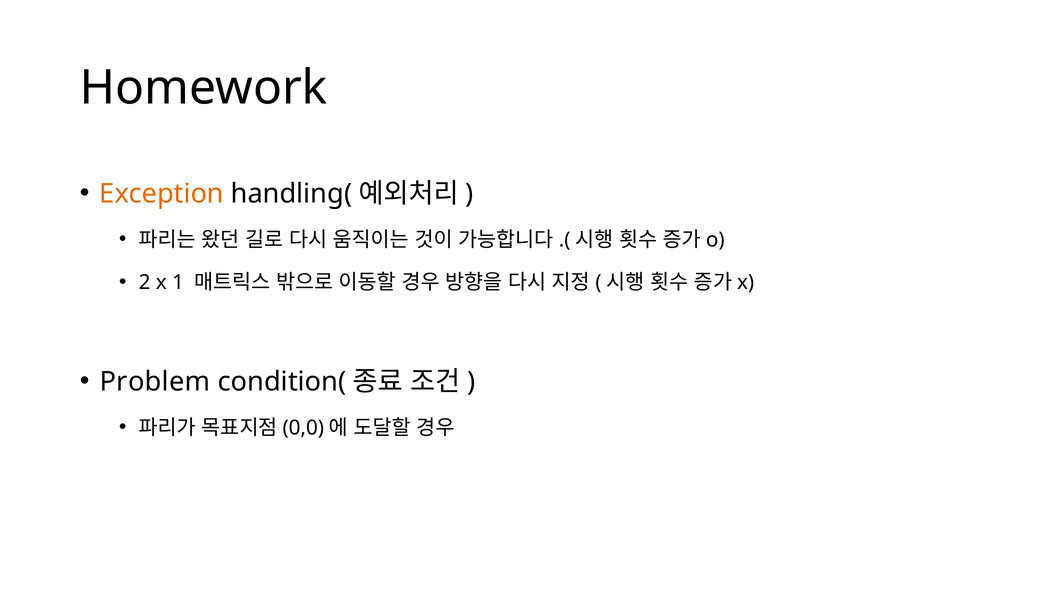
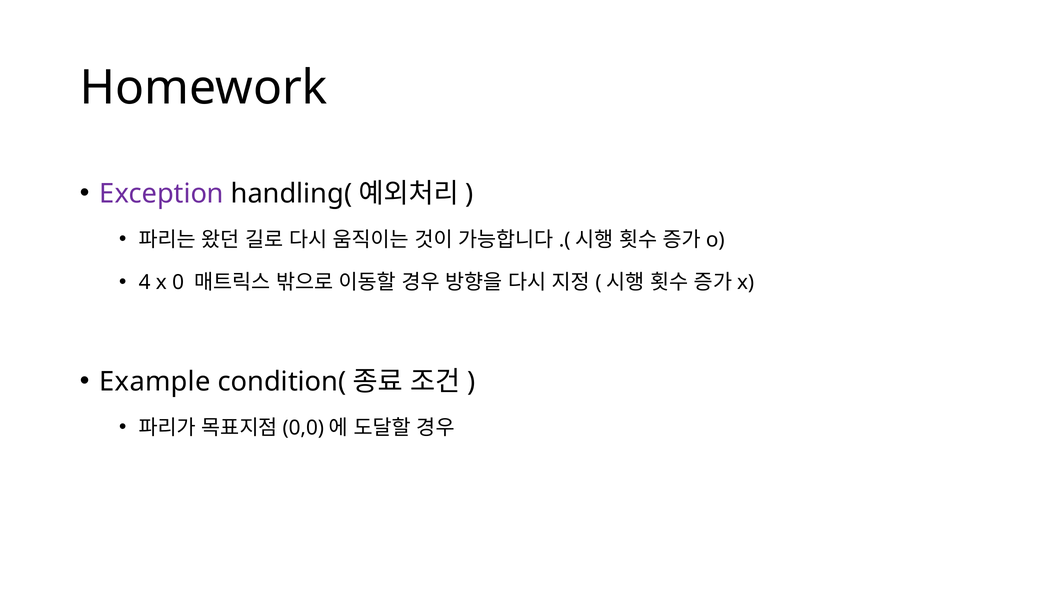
Exception colour: orange -> purple (162, 194)
2: 2 -> 4 (145, 282)
1: 1 -> 0 (178, 282)
Problem: Problem -> Example (155, 382)
